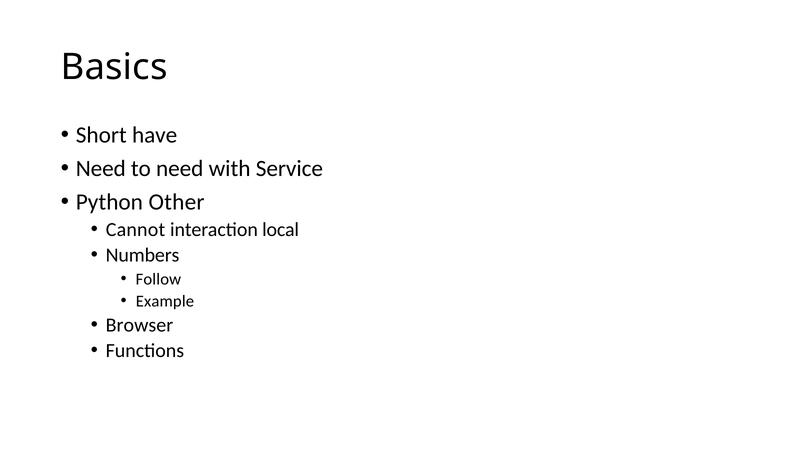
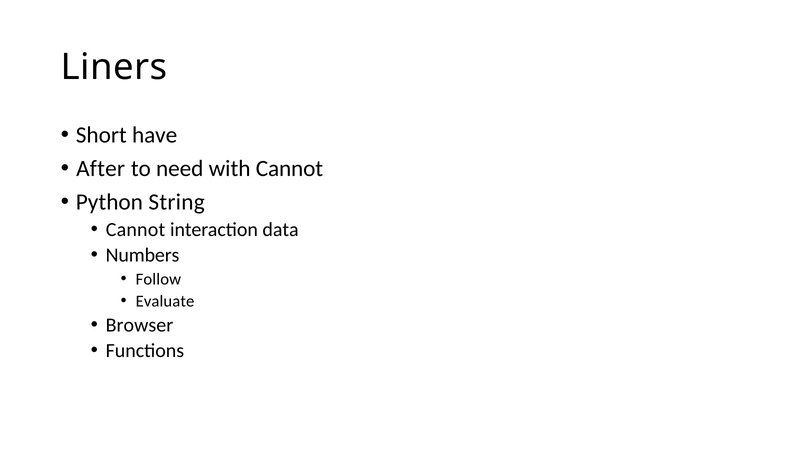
Basics: Basics -> Liners (114, 67)
Need: Need -> After (101, 168)
with Service: Service -> Cannot (289, 168)
Other: Other -> String (177, 202)
local: local -> data (281, 229)
Example: Example -> Evaluate (165, 301)
